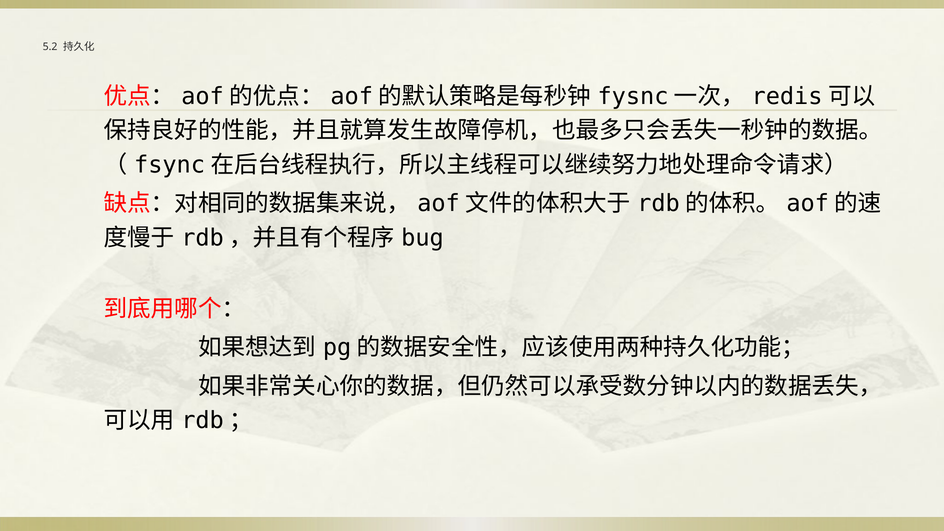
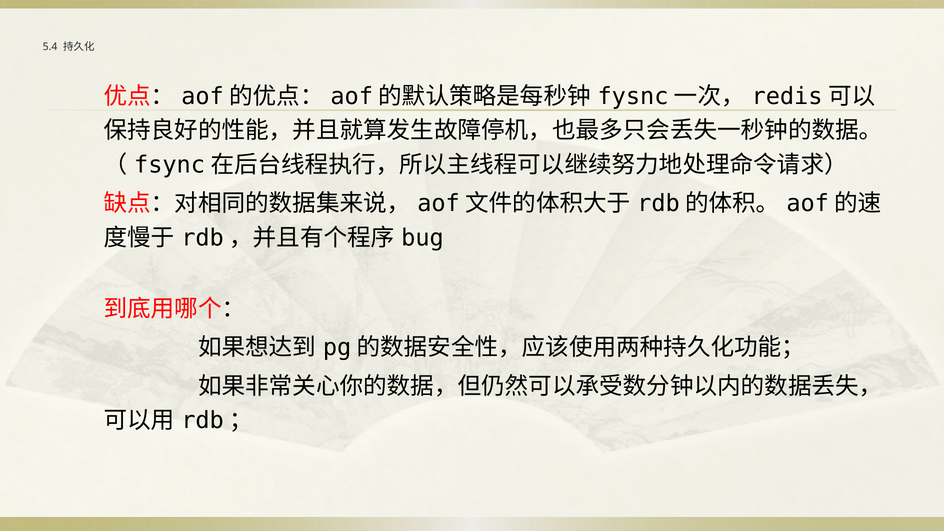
5.2: 5.2 -> 5.4 (50, 47)
